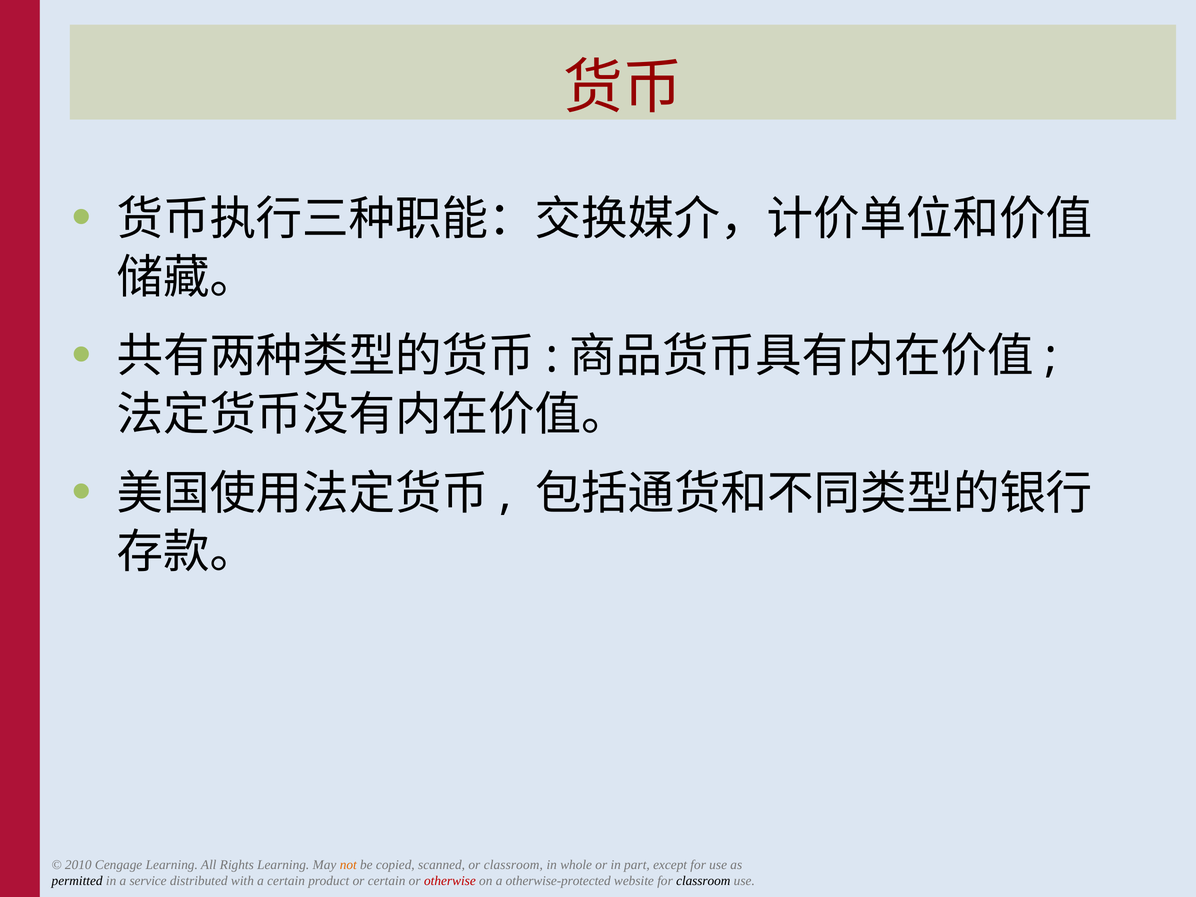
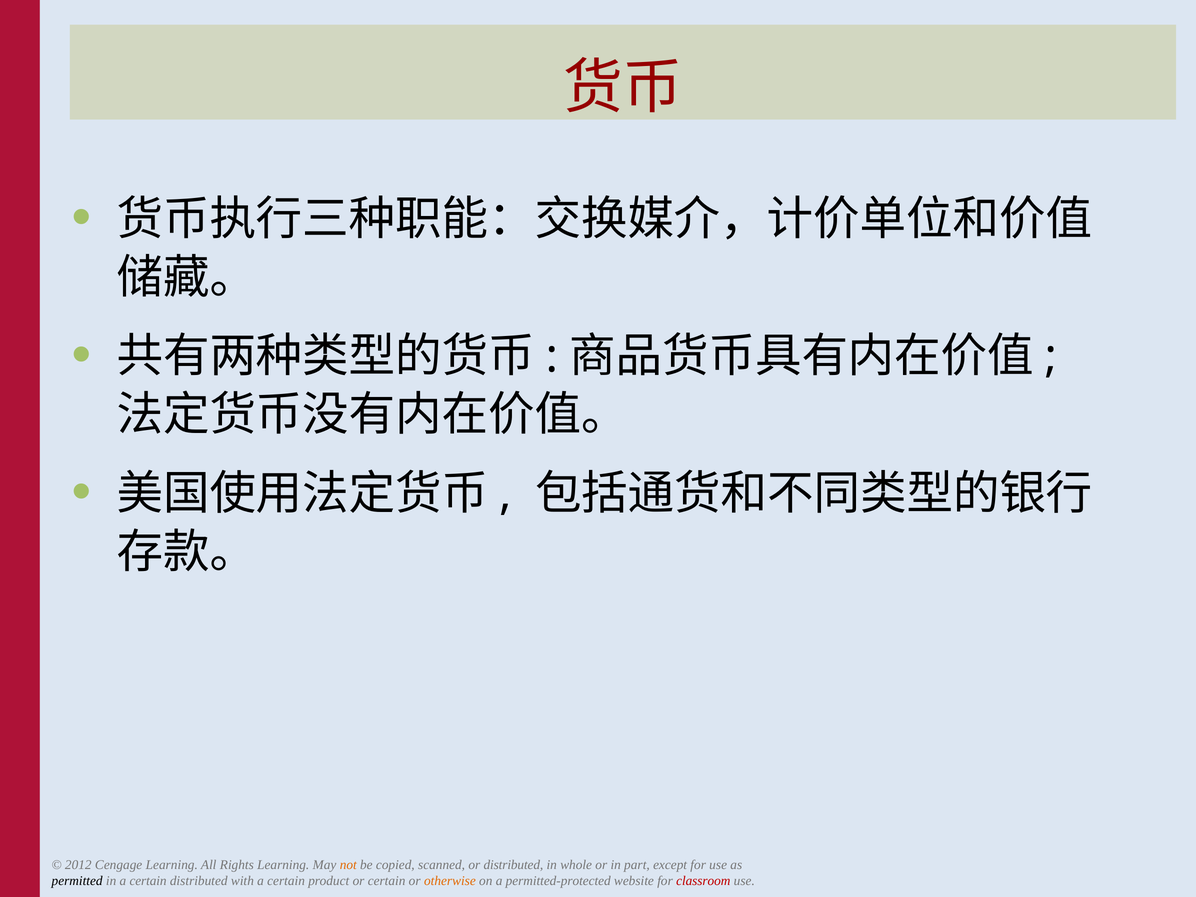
2010: 2010 -> 2012 (78, 865)
or classroom: classroom -> distributed (513, 865)
in a service: service -> certain (148, 881)
otherwise colour: red -> orange (450, 881)
otherwise-protected: otherwise-protected -> permitted-protected (558, 881)
classroom colour: black -> red (703, 881)
